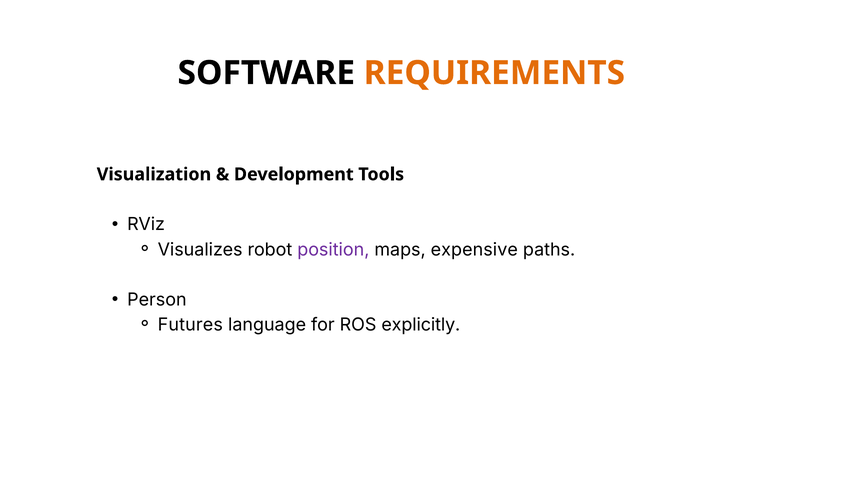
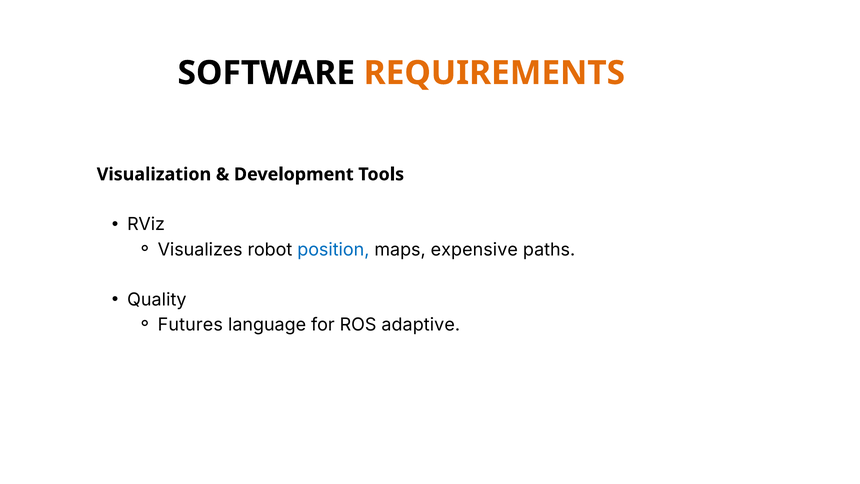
position colour: purple -> blue (333, 250)
Person: Person -> Quality (157, 300)
explicitly: explicitly -> adaptive (421, 325)
